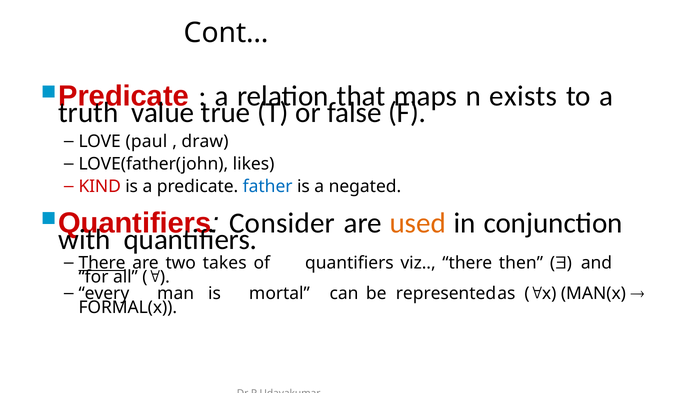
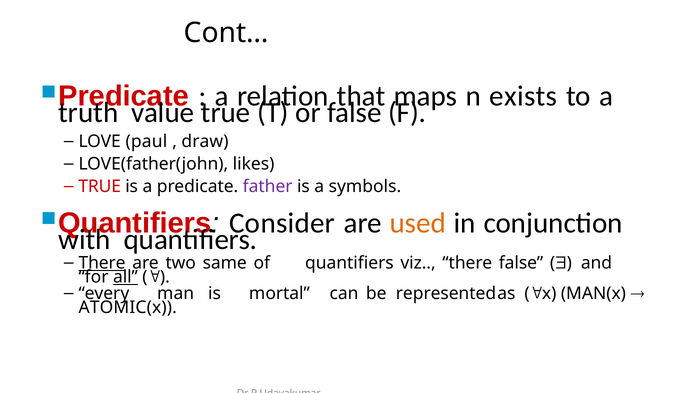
KIND: KIND -> TRUE (100, 186)
father colour: blue -> purple (268, 186)
negated: negated -> symbols (365, 186)
takes: takes -> same (225, 263)
there then: then -> false (521, 263)
all underline: none -> present (125, 277)
FORMAL(x: FORMAL(x -> ATOMIC(x (128, 307)
